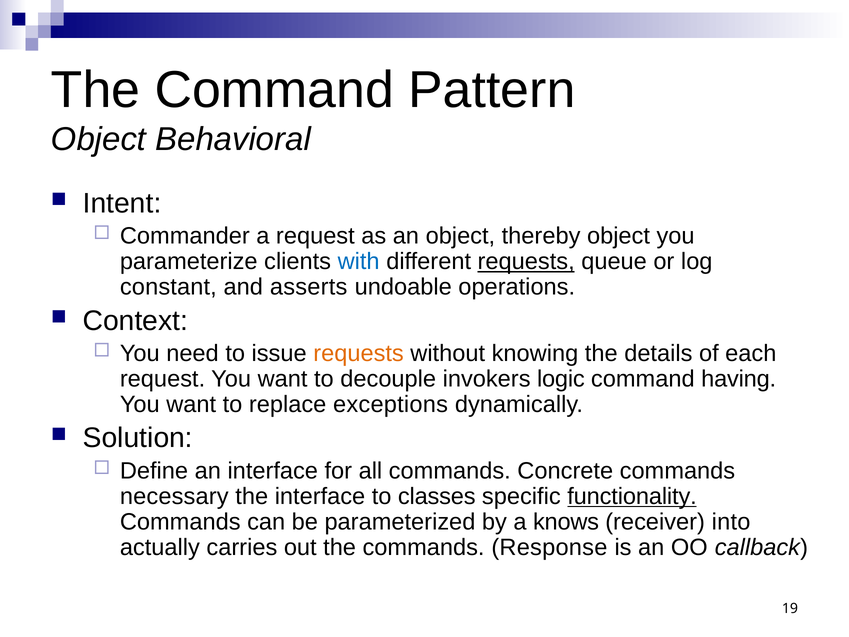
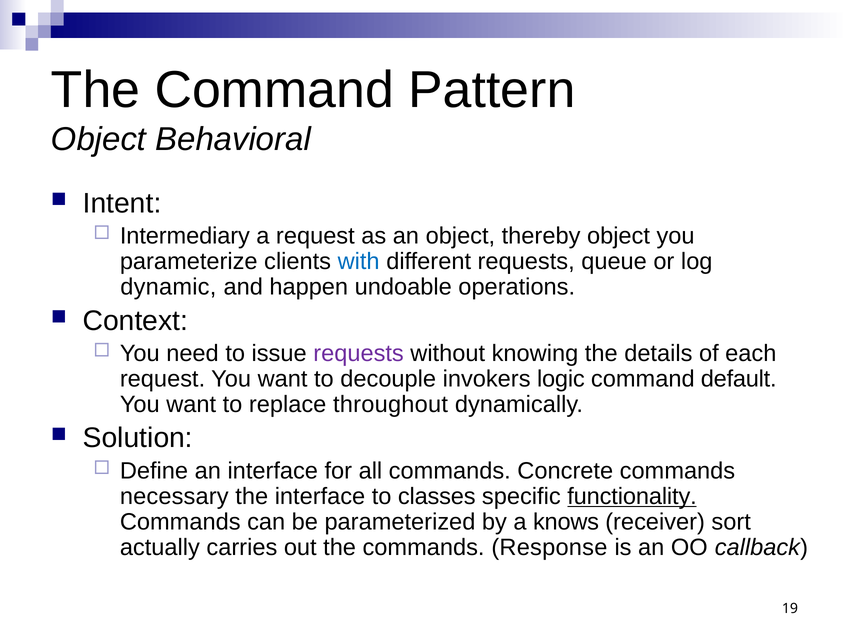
Commander: Commander -> Intermediary (185, 236)
requests underline: present -> none (526, 262)
constant: constant -> dynamic (168, 287)
asserts: asserts -> happen (309, 287)
requests colour: orange -> purple (359, 353)
having: having -> default (739, 379)
exceptions: exceptions -> throughout (391, 404)
into: into -> sort (731, 522)
